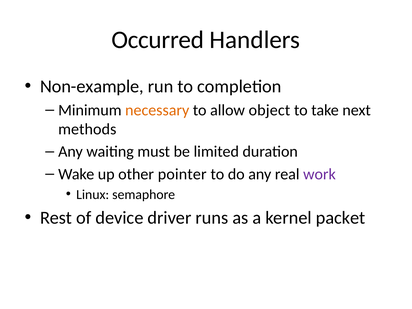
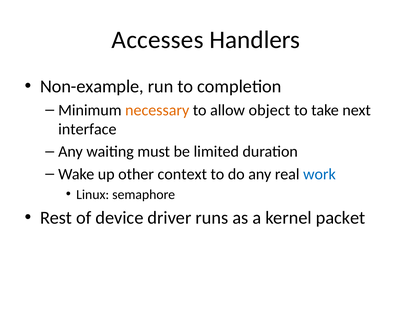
Occurred: Occurred -> Accesses (158, 40)
methods: methods -> interface (87, 129)
pointer: pointer -> context (182, 174)
work colour: purple -> blue (319, 174)
